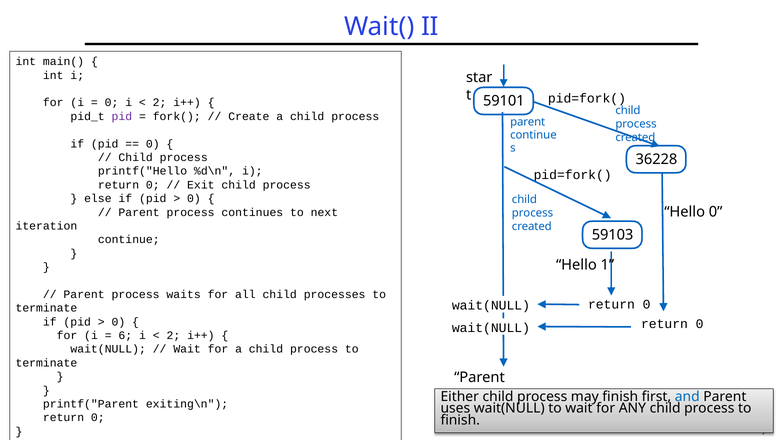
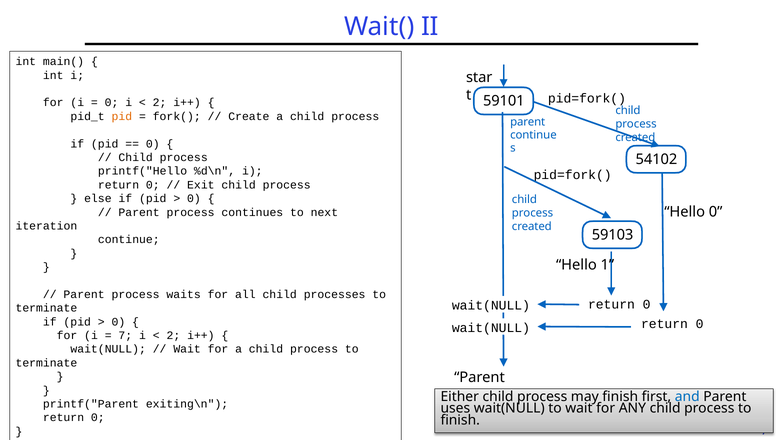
pid colour: purple -> orange (122, 117)
36228: 36228 -> 54102 (656, 159)
6: 6 -> 7 (125, 336)
